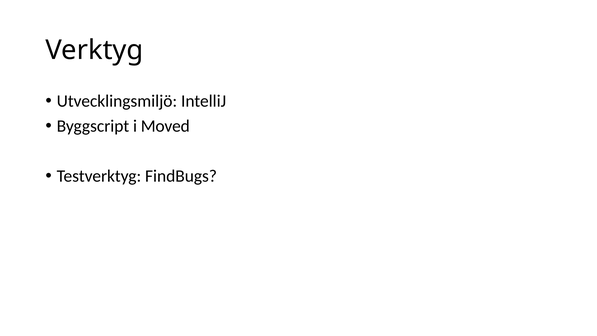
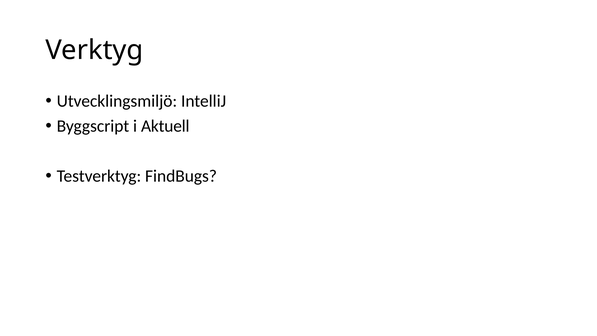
Moved: Moved -> Aktuell (165, 126)
